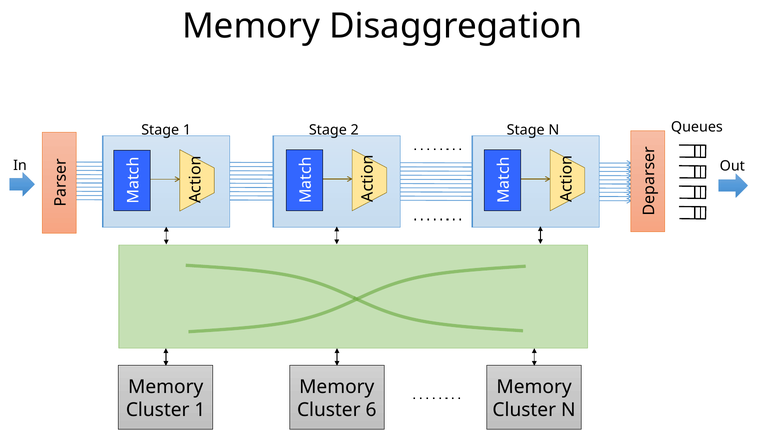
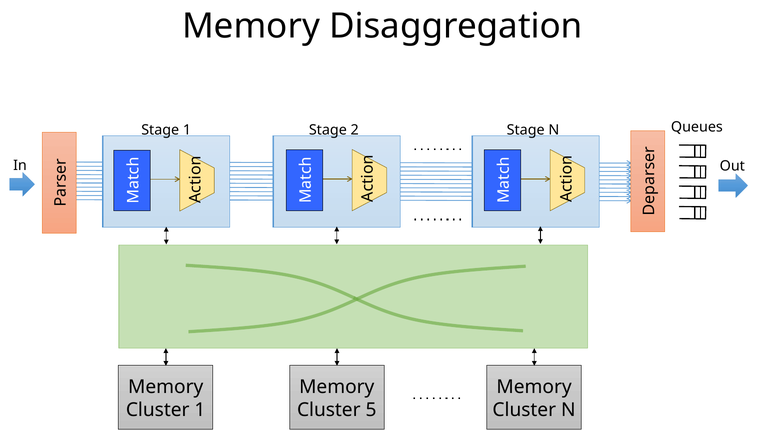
6: 6 -> 5 (371, 410)
